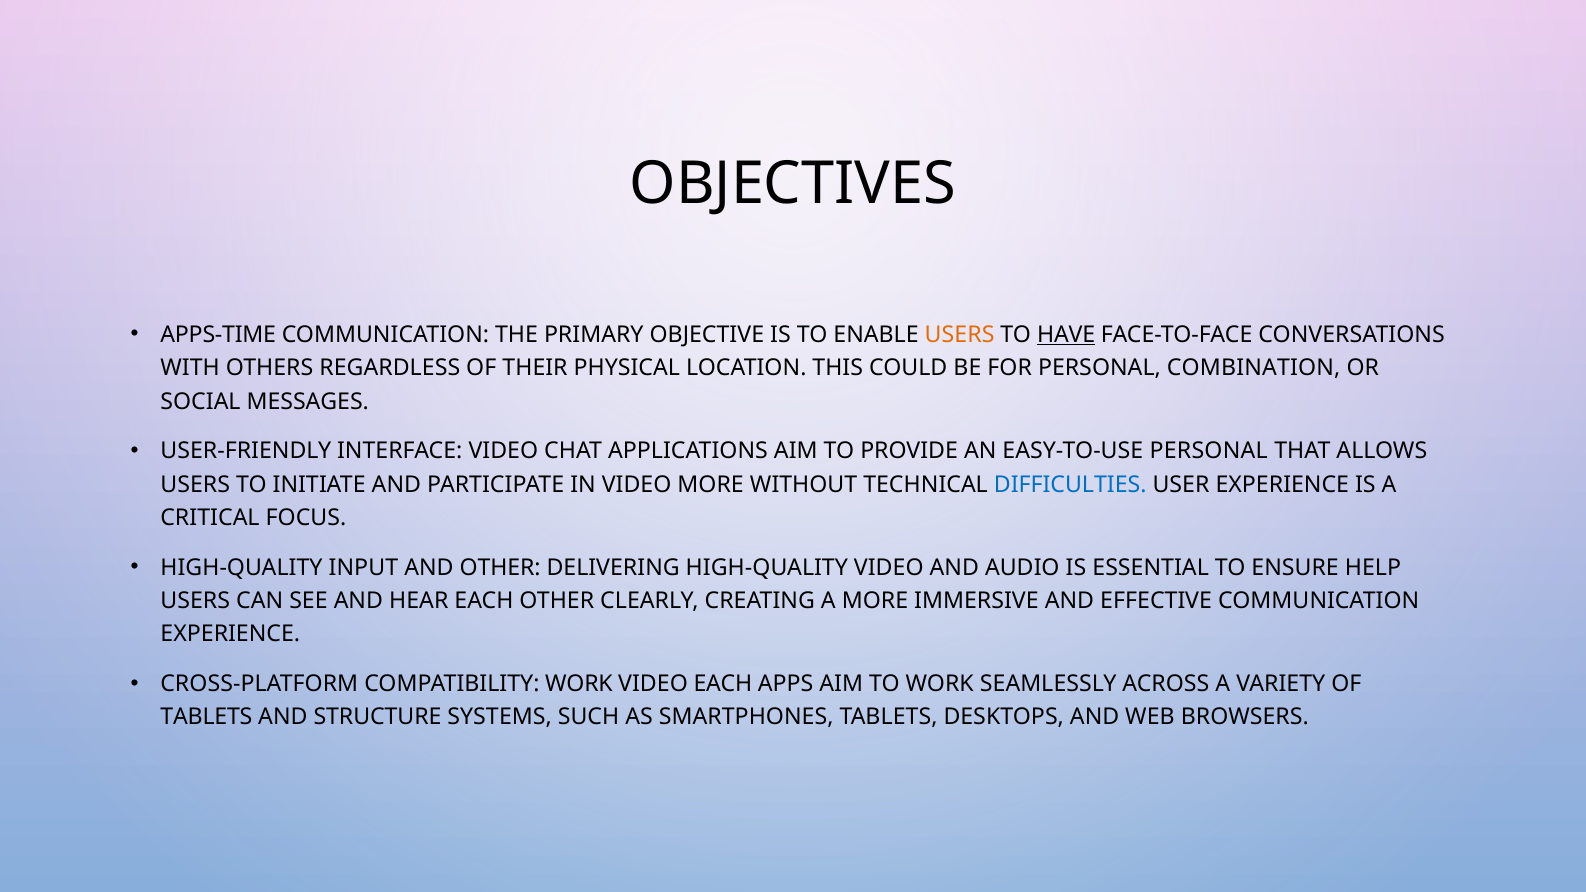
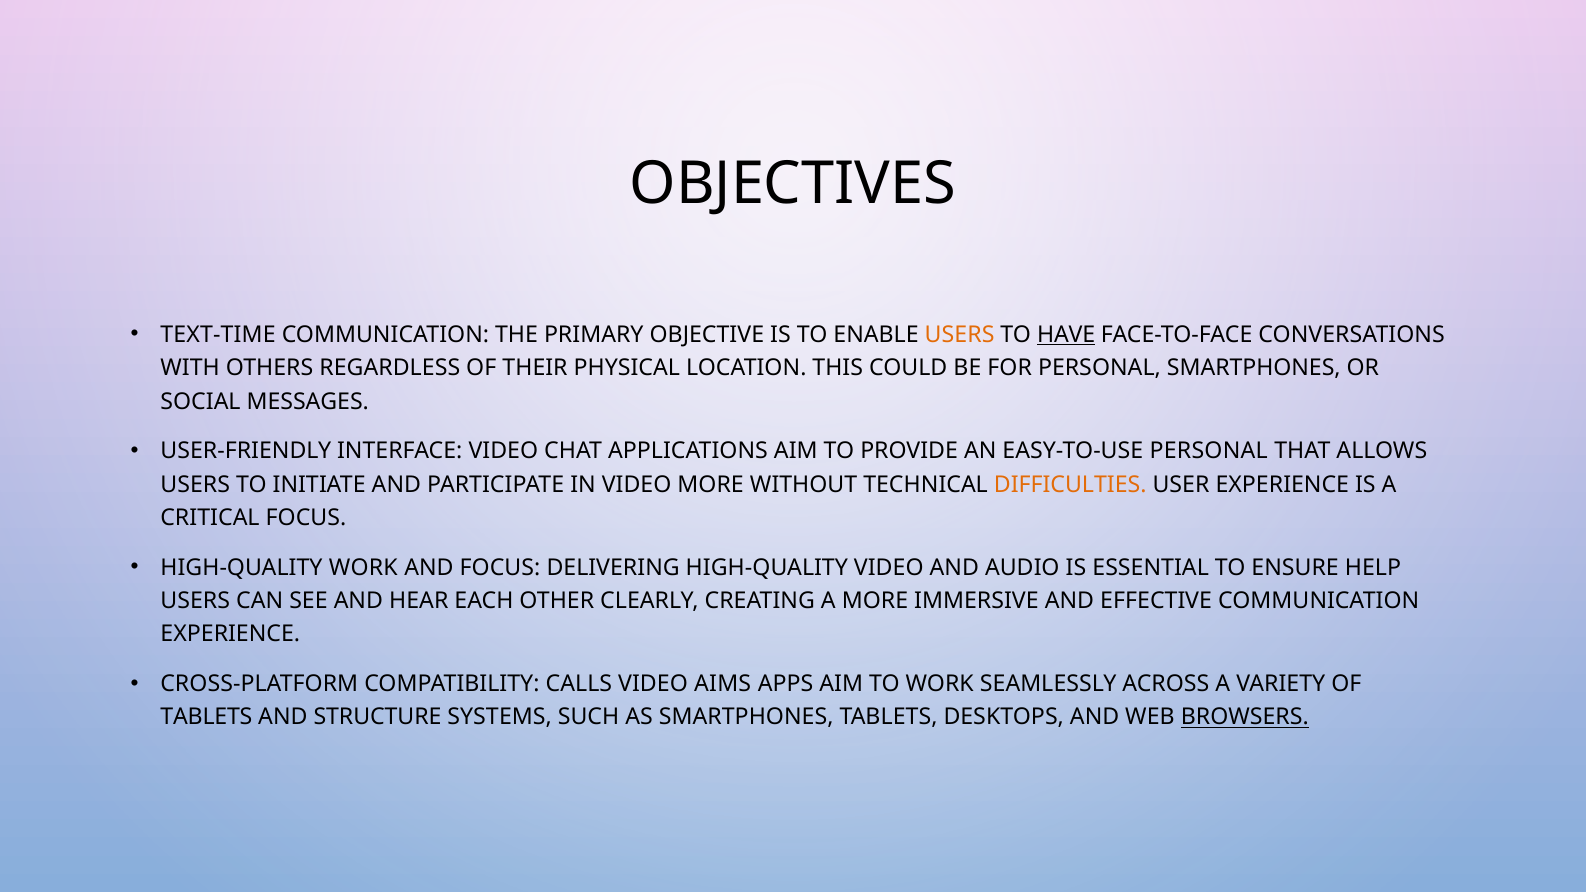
APPS-TIME: APPS-TIME -> TEXT-TIME (218, 335)
PERSONAL COMBINATION: COMBINATION -> SMARTPHONES (1254, 368)
DIFFICULTIES colour: blue -> orange (1070, 485)
HIGH-QUALITY INPUT: INPUT -> WORK (363, 568)
AND OTHER: OTHER -> FOCUS (500, 568)
COMPATIBILITY WORK: WORK -> CALLS (579, 684)
VIDEO EACH: EACH -> AIMS (723, 684)
BROWSERS underline: none -> present (1245, 717)
